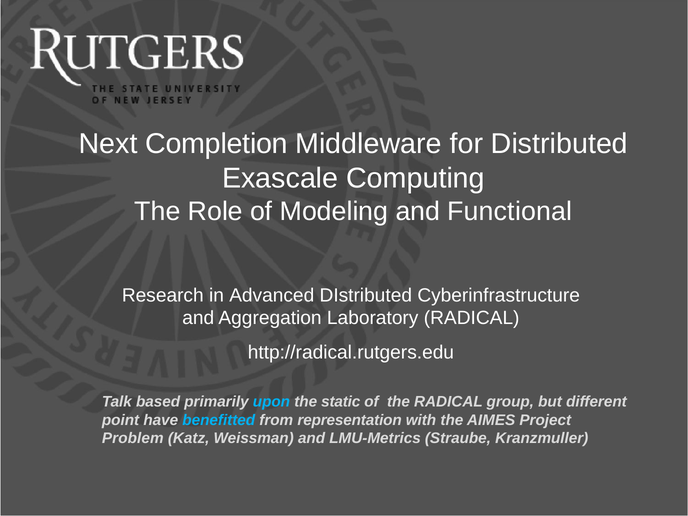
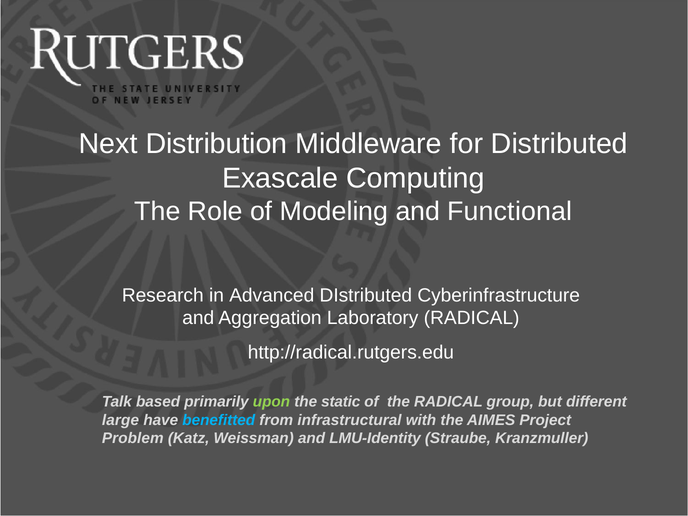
Completion: Completion -> Distribution (216, 144)
upon colour: light blue -> light green (271, 402)
point: point -> large (120, 420)
representation: representation -> infrastructural (350, 420)
LMU-Metrics: LMU-Metrics -> LMU-Identity (375, 438)
